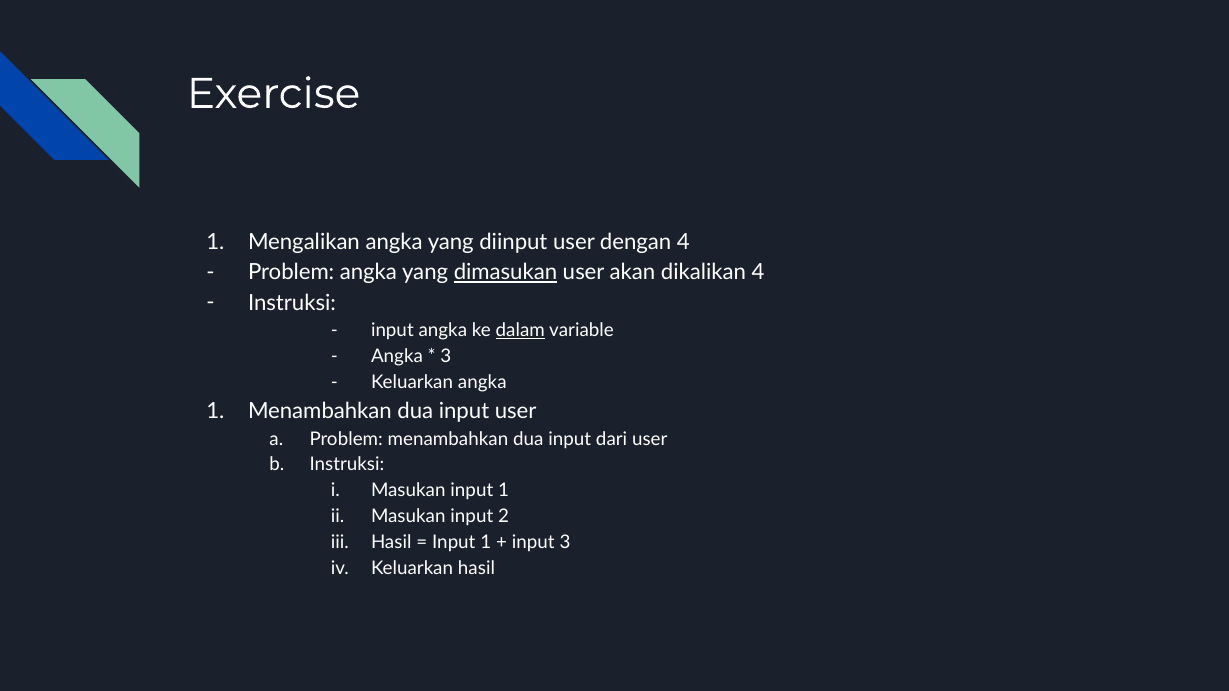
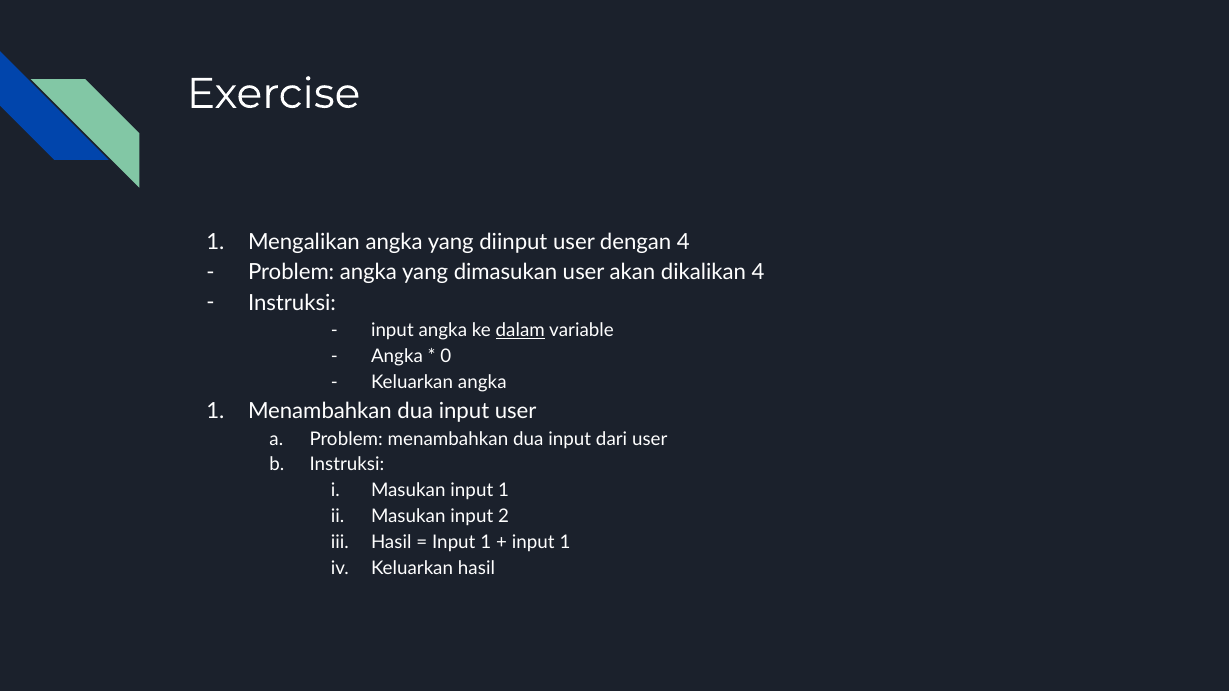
dimasukan underline: present -> none (505, 272)
3: 3 -> 0 (446, 357)
3: 3 -> 1 (565, 543)
